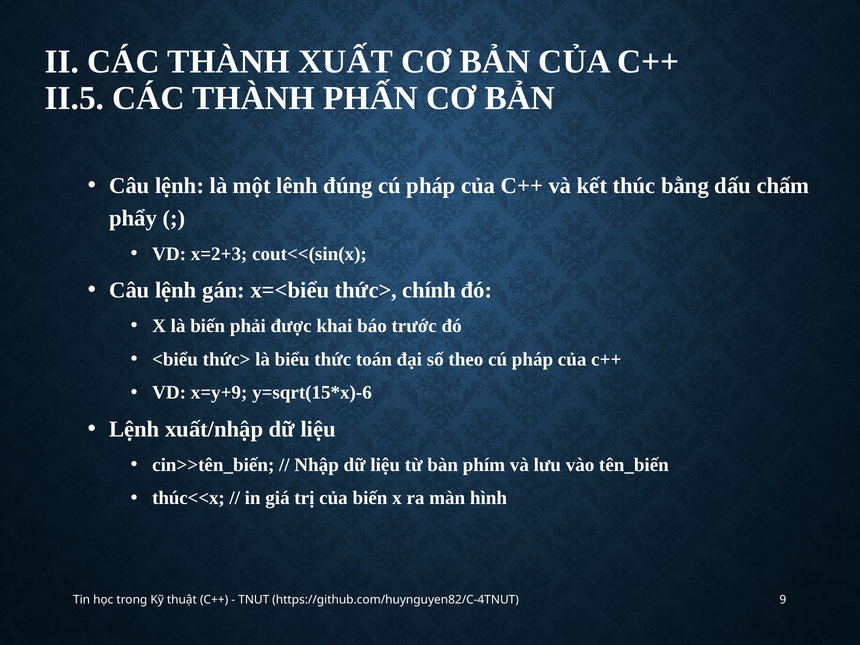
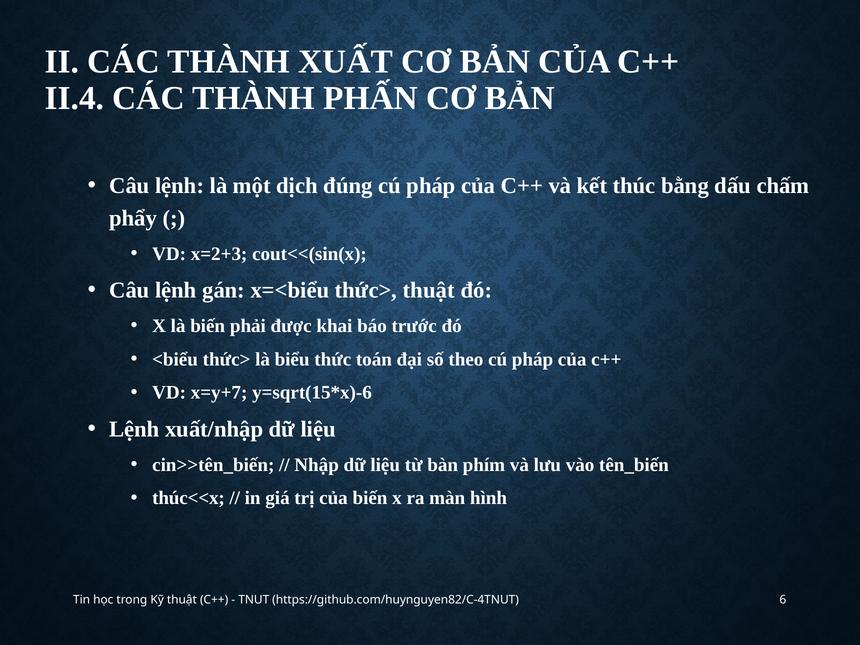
II.5: II.5 -> II.4 (74, 98)
lênh: lênh -> dịch (297, 186)
thức> chính: chính -> thuật (429, 290)
x=y+9: x=y+9 -> x=y+7 (219, 393)
9: 9 -> 6 (783, 600)
